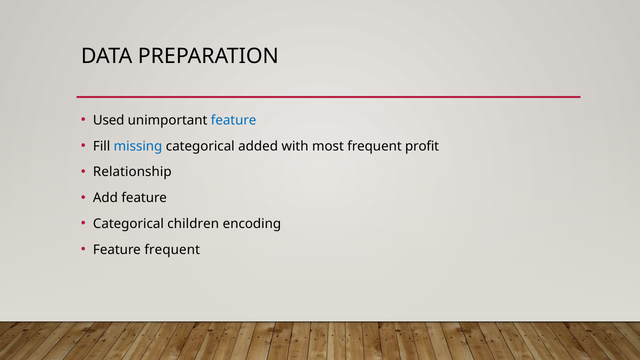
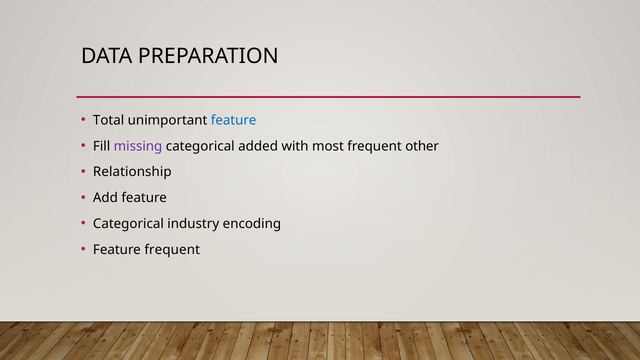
Used: Used -> Total (109, 120)
missing colour: blue -> purple (138, 146)
profit: profit -> other (422, 146)
children: children -> industry (193, 224)
